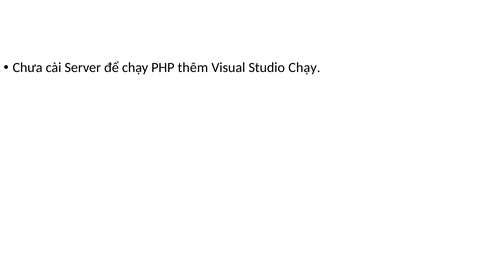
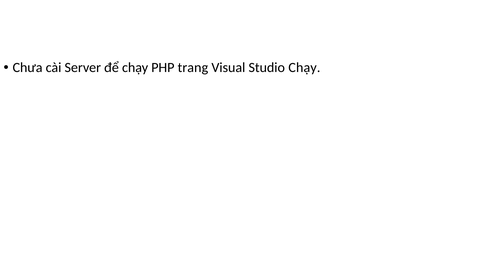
thêm: thêm -> trang (193, 68)
